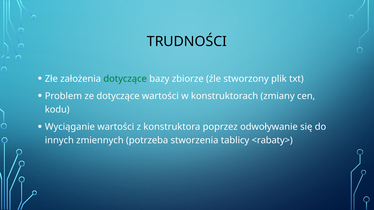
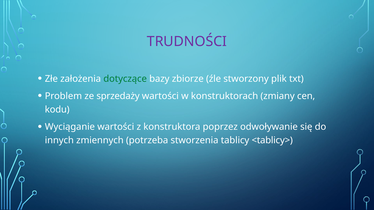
TRUDNOŚCI colour: black -> purple (187, 42)
ze dotyczące: dotyczące -> sprzedaży (118, 96)
<rabaty>: <rabaty> -> <tablicy> (272, 141)
